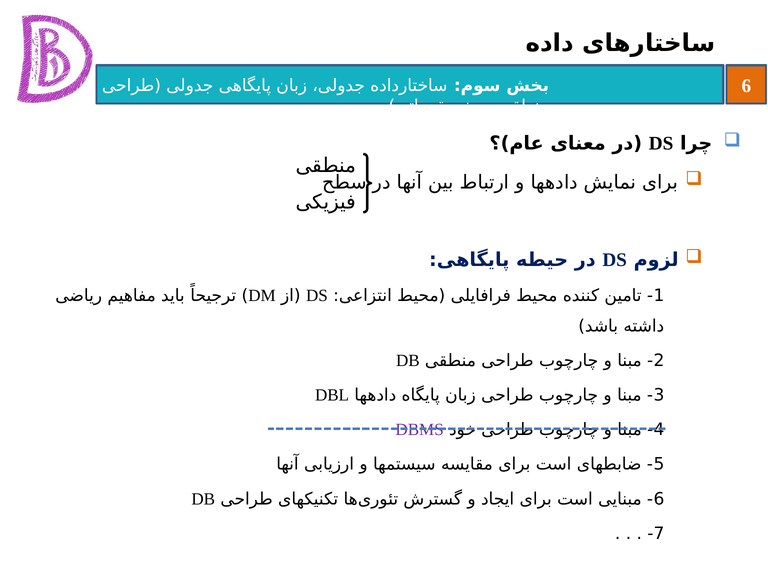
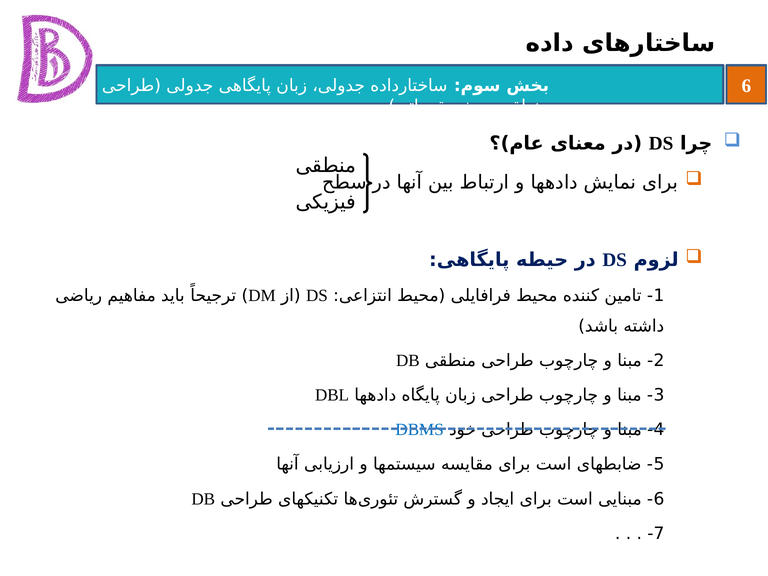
DBMS colour: purple -> blue (420, 430)
